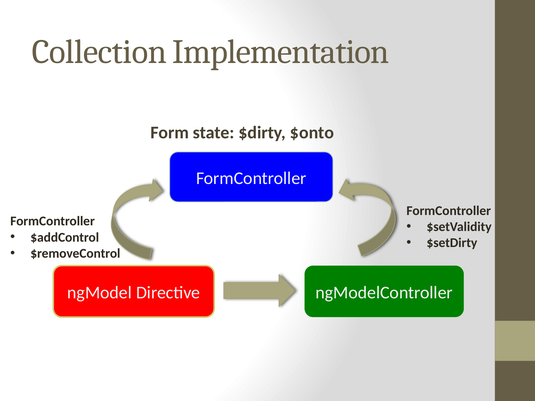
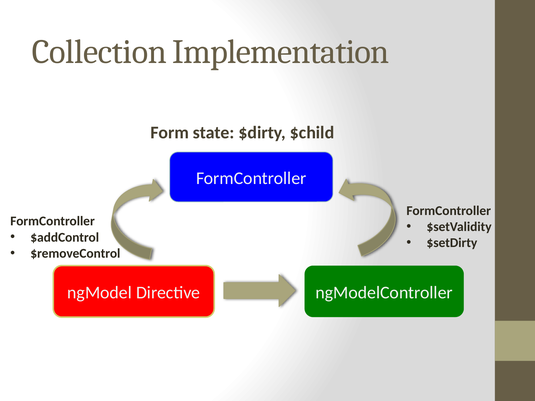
$onto: $onto -> $child (312, 133)
